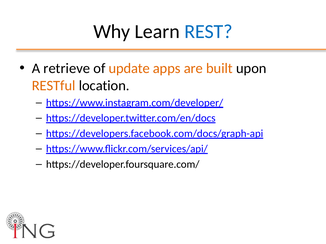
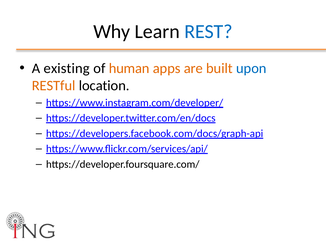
retrieve: retrieve -> existing (67, 68)
update: update -> human (129, 68)
upon colour: black -> blue (251, 68)
